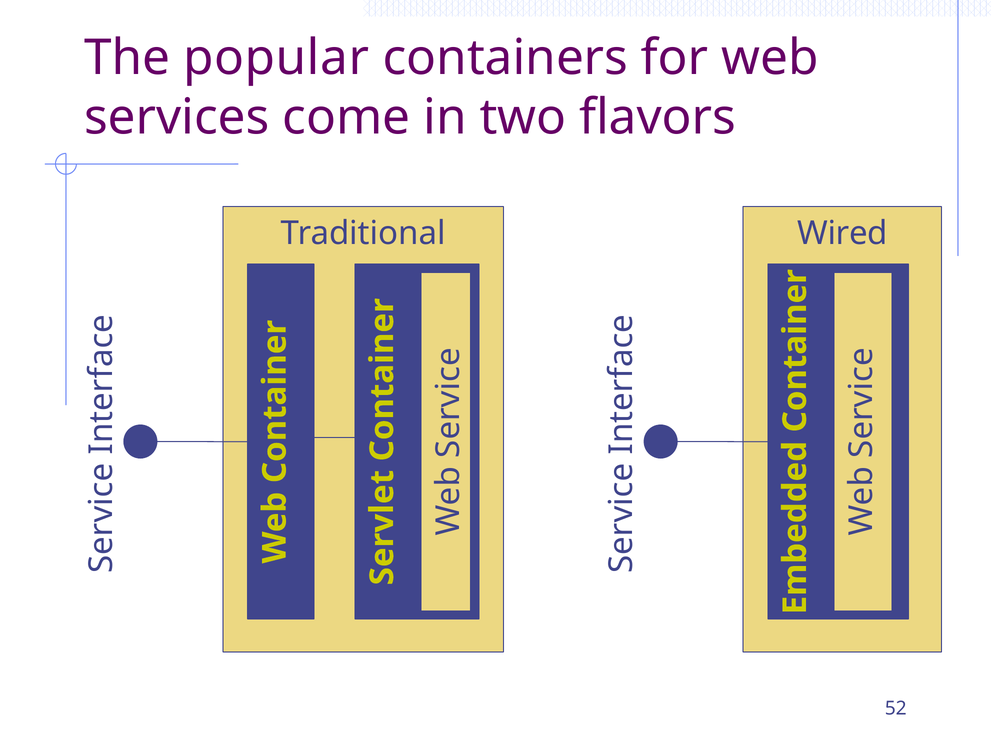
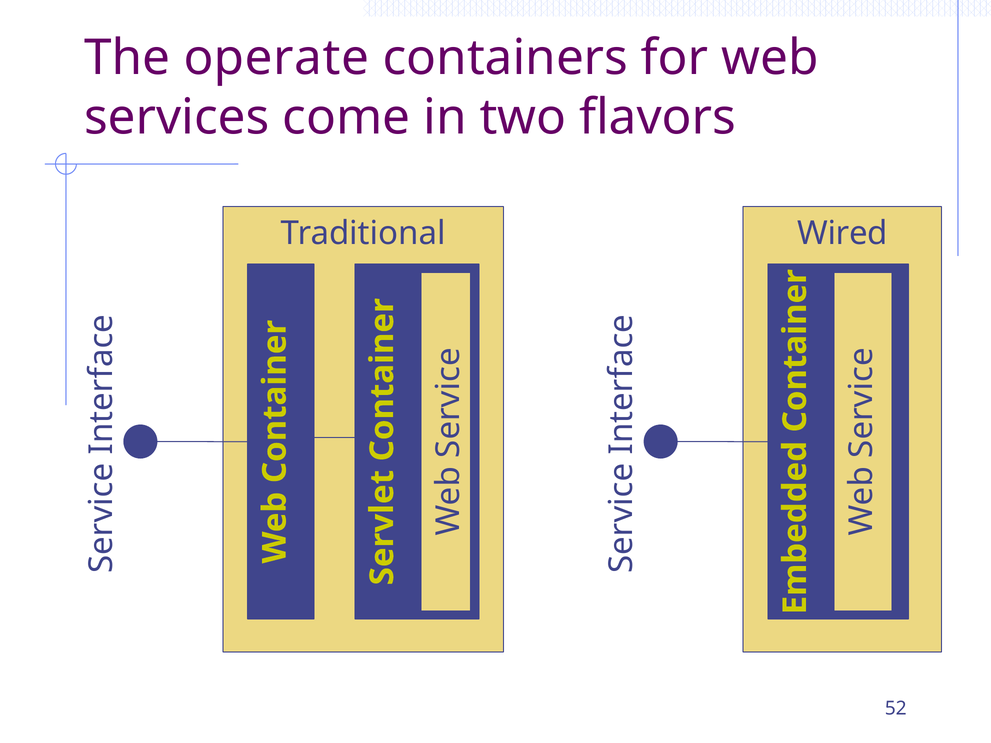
popular: popular -> operate (276, 58)
